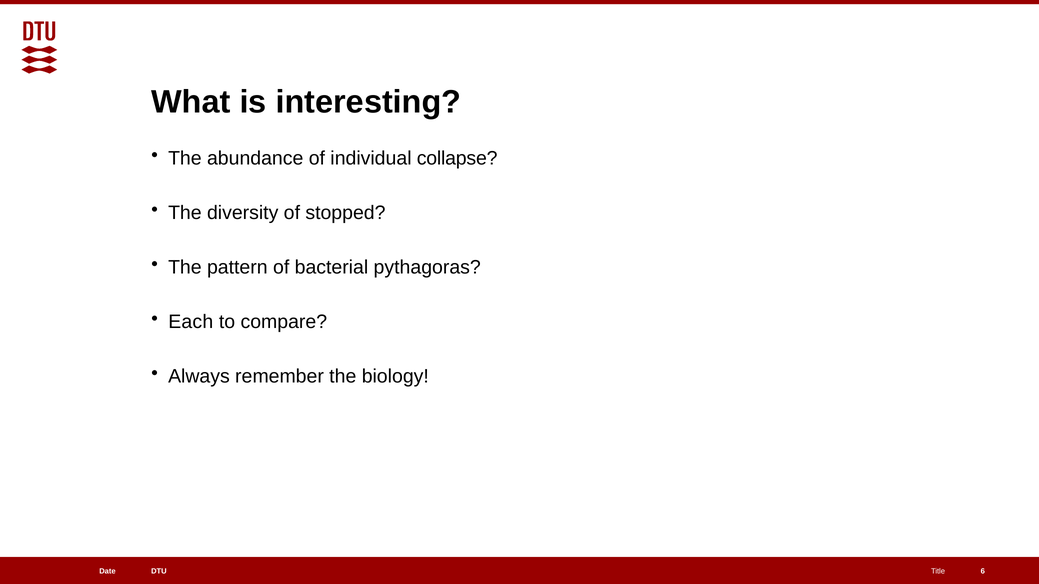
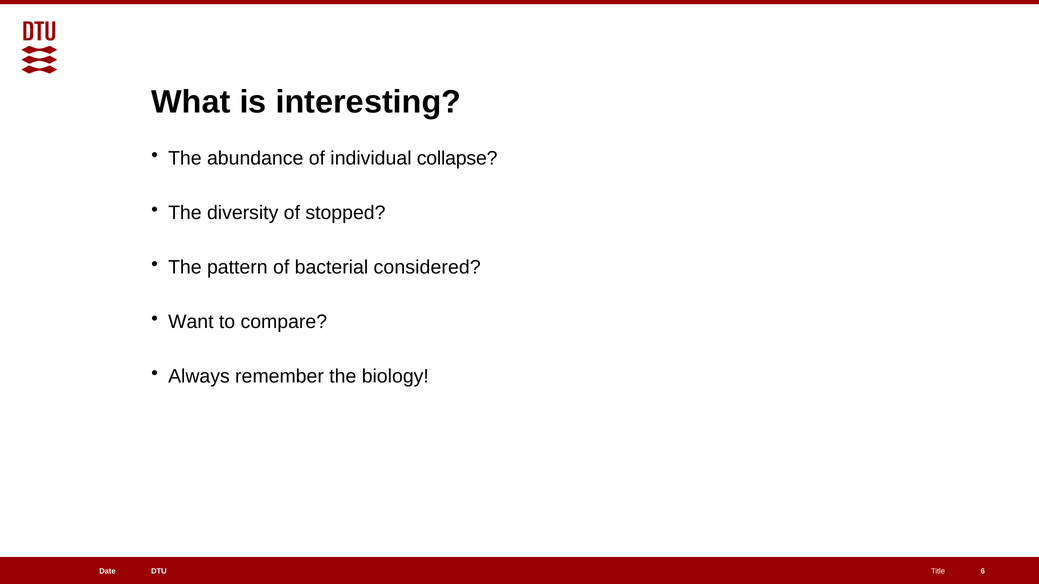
pythagoras: pythagoras -> considered (427, 268)
Each: Each -> Want (191, 322)
